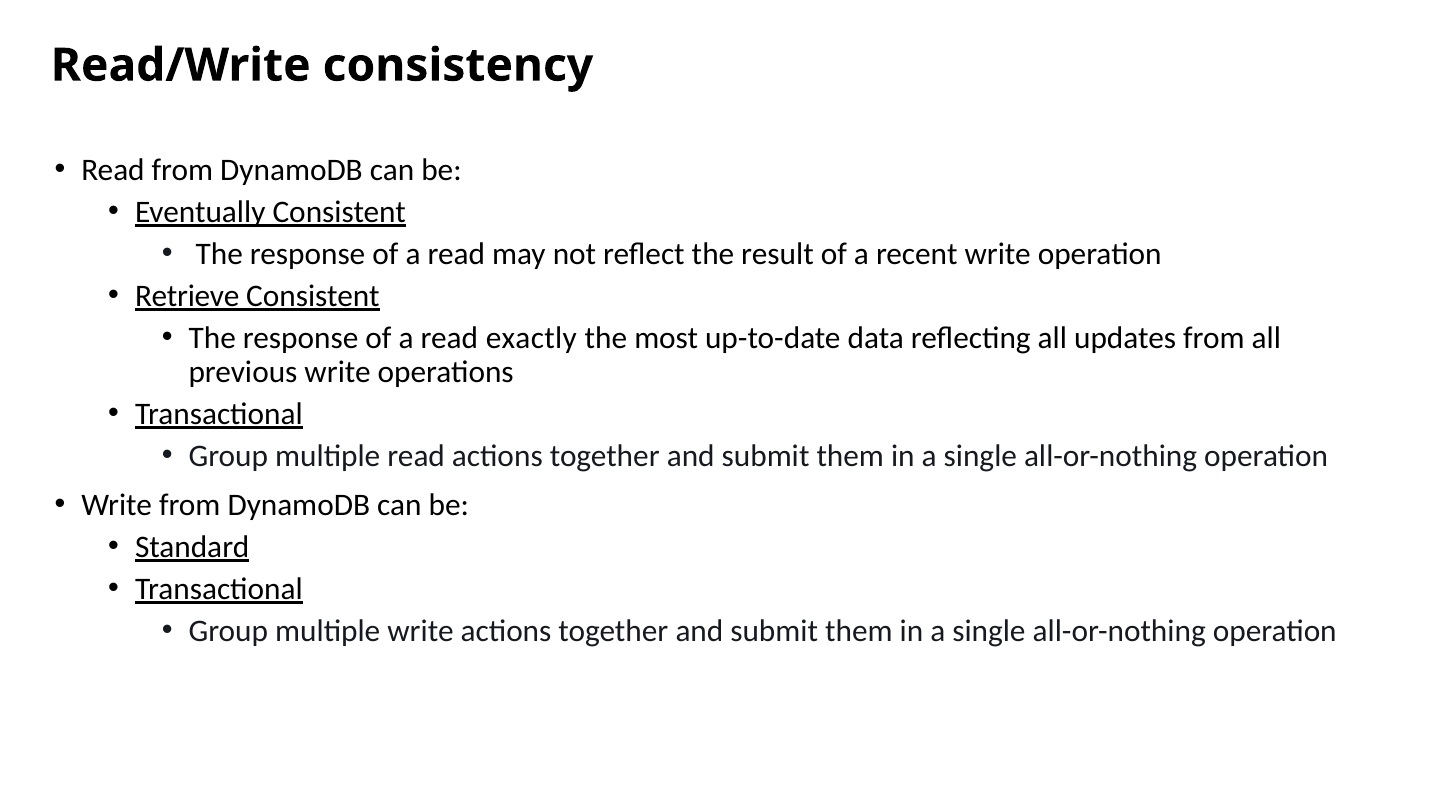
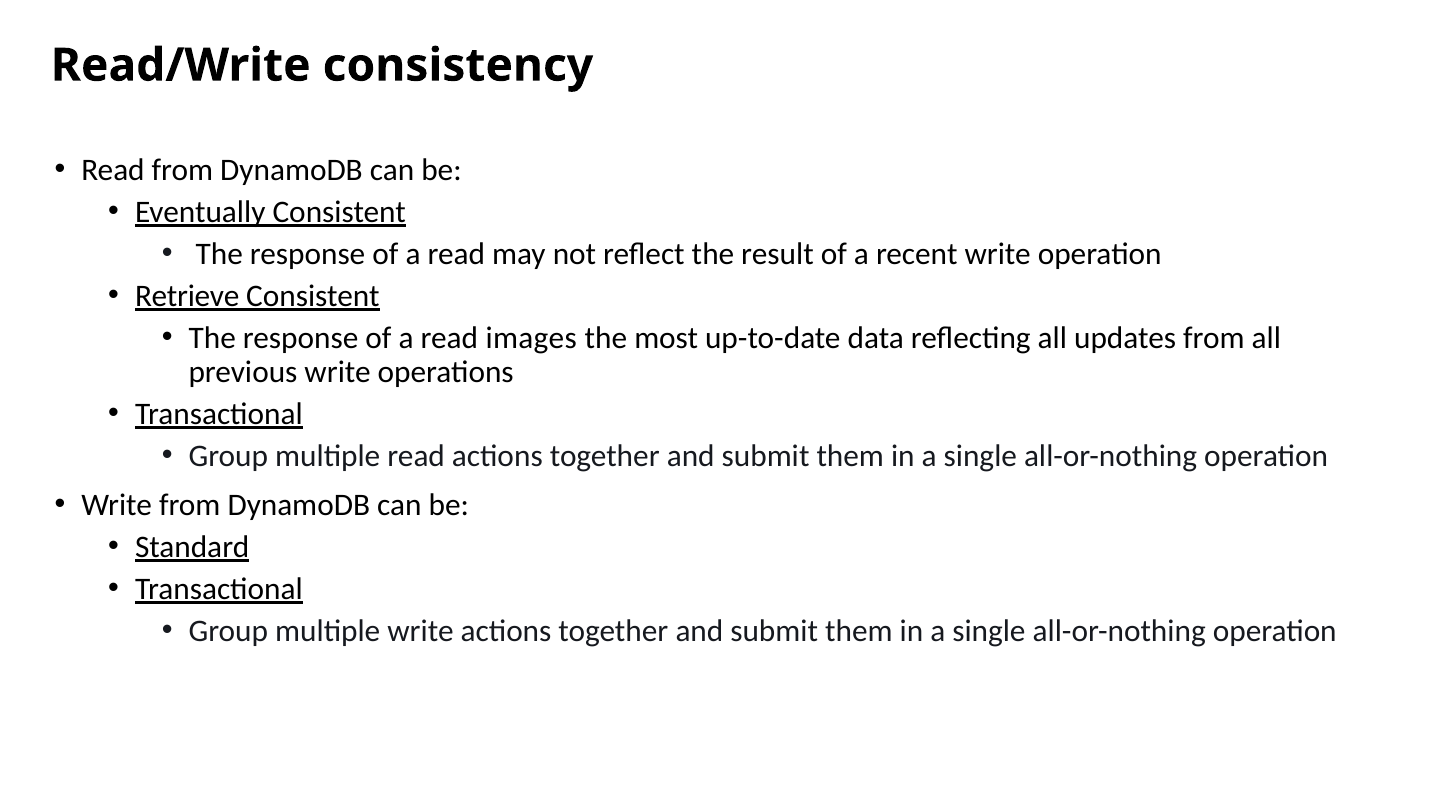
exactly: exactly -> images (531, 338)
